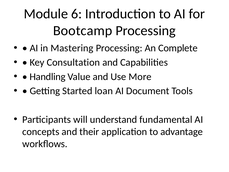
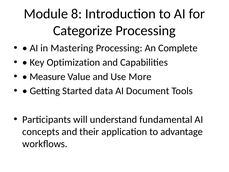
6: 6 -> 8 (77, 14)
Bootcamp: Bootcamp -> Categorize (83, 31)
Consultation: Consultation -> Optimization (73, 62)
Handling: Handling -> Measure (48, 77)
loan: loan -> data (104, 91)
